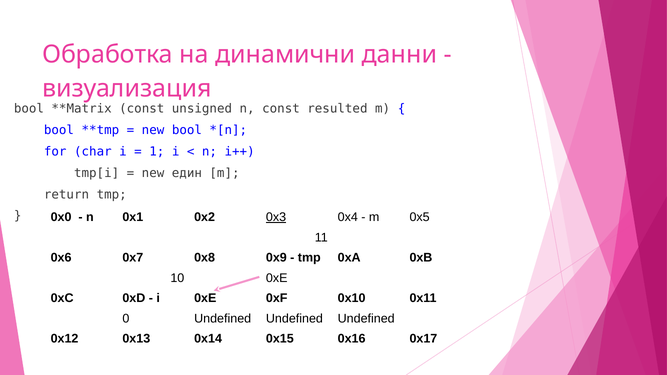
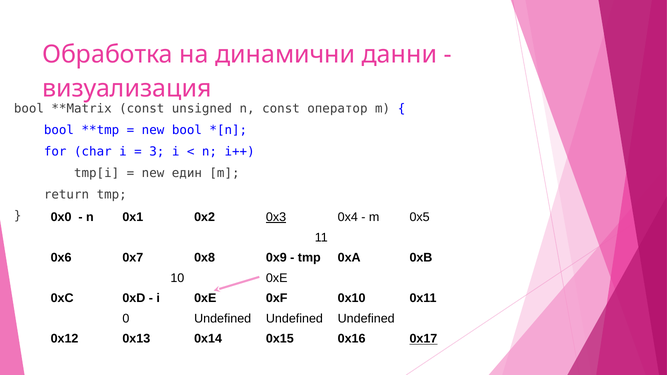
resulted: resulted -> оператор (337, 109)
1: 1 -> 3 (157, 152)
0x17 underline: none -> present (423, 339)
